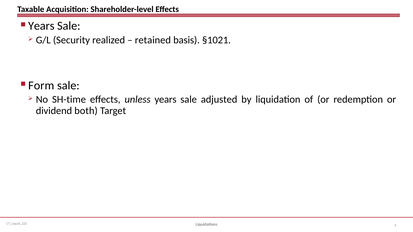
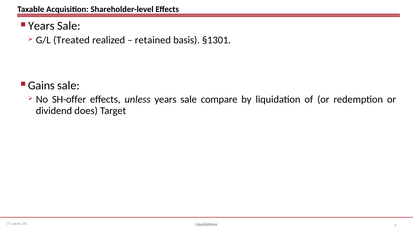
Security: Security -> Treated (71, 40)
§1021: §1021 -> §1301 (216, 40)
Form: Form -> Gains (41, 86)
SH-time: SH-time -> SH-offer (69, 100)
adjusted: adjusted -> compare (219, 100)
both: both -> does (86, 111)
